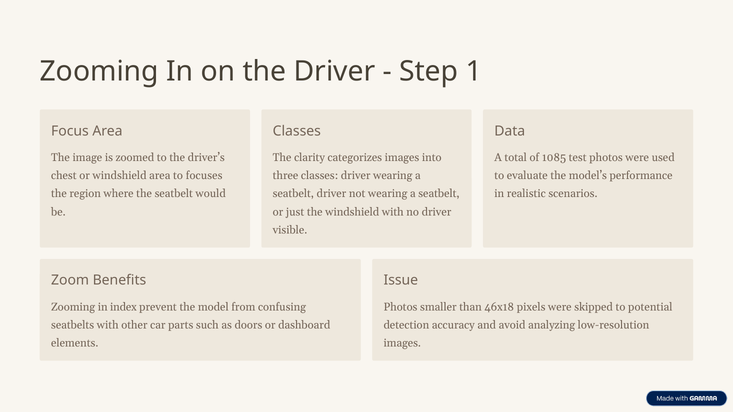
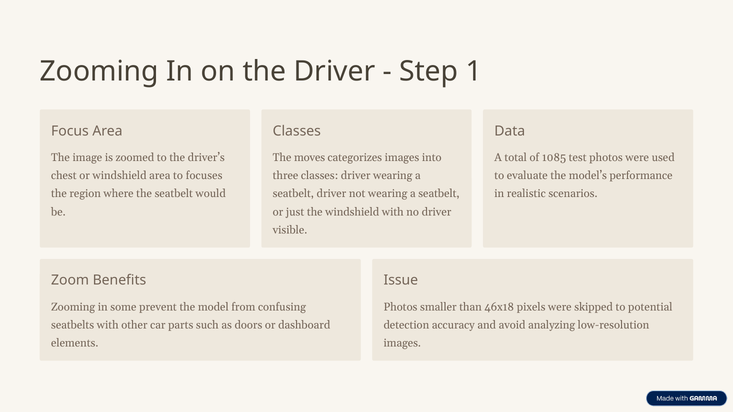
clarity: clarity -> moves (310, 158)
index: index -> some (123, 307)
